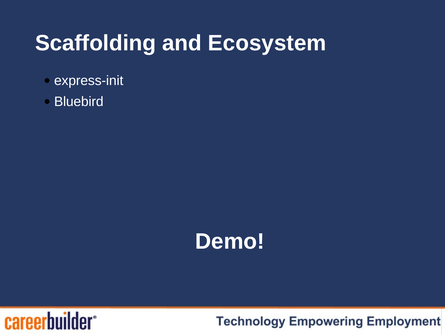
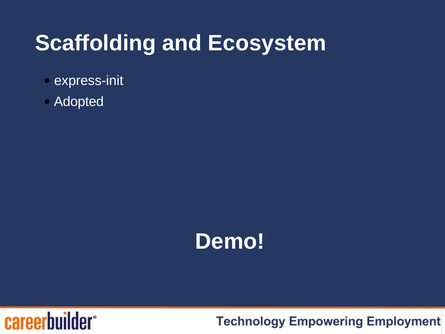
Bluebird: Bluebird -> Adopted (79, 102)
